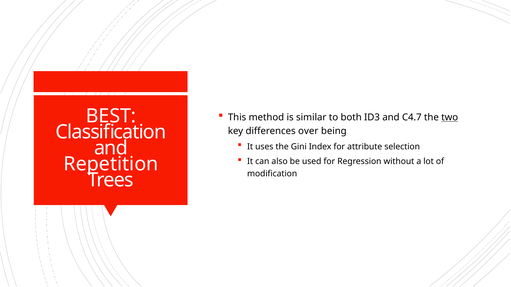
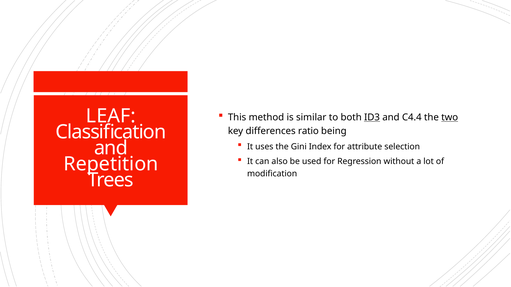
BEST: BEST -> LEAF (111, 116)
ID3 underline: none -> present (372, 118)
C4.7: C4.7 -> C4.4 (412, 118)
over: over -> ratio (308, 131)
